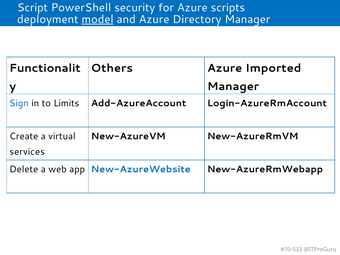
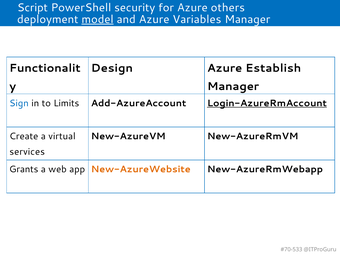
scripts: scripts -> others (228, 8)
Directory: Directory -> Variables (197, 19)
Others: Others -> Design (112, 68)
Imported: Imported -> Establish (273, 68)
Login-AzureRmAccount underline: none -> present (267, 103)
Delete: Delete -> Grants (24, 169)
New-AzureWebsite colour: blue -> orange (141, 169)
